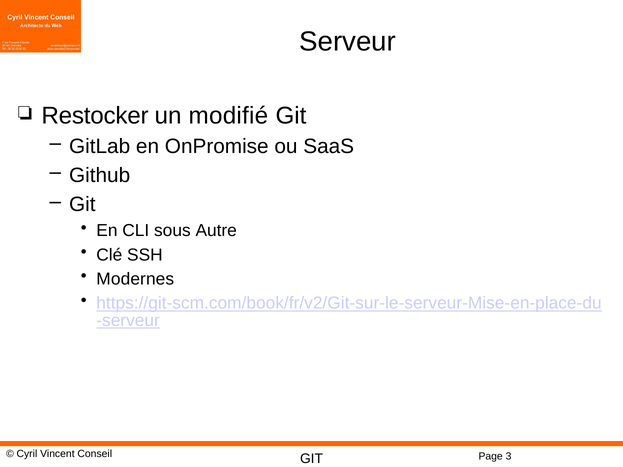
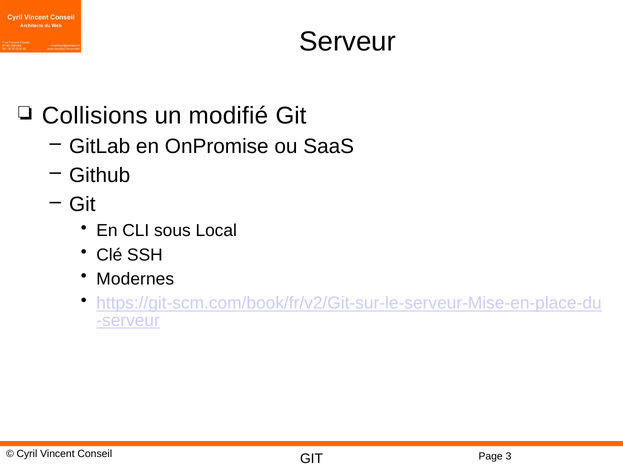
Restocker: Restocker -> Collisions (95, 116)
Autre: Autre -> Local (216, 231)
